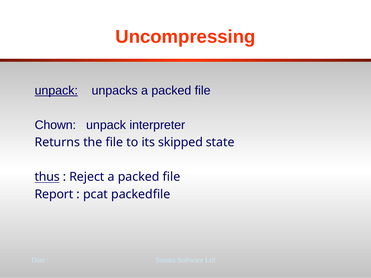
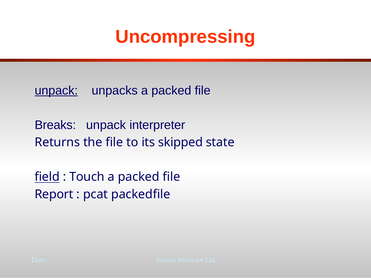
Chown: Chown -> Breaks (55, 125)
thus: thus -> field (47, 177)
Reject: Reject -> Touch (87, 177)
